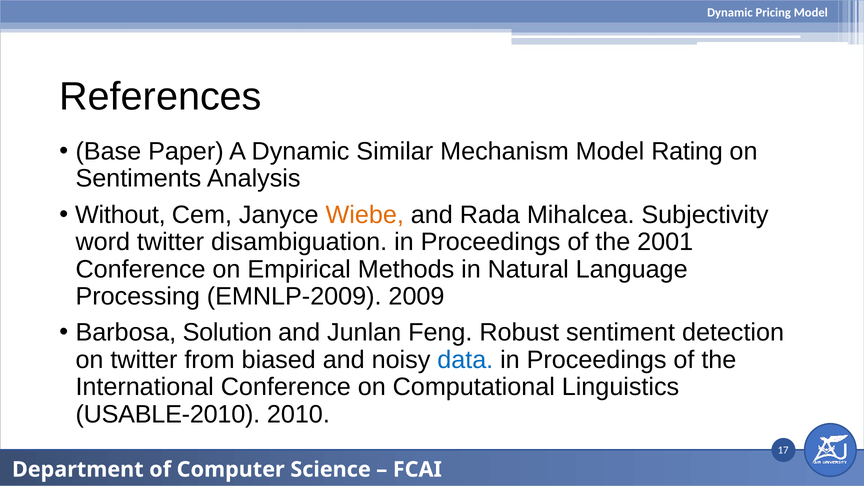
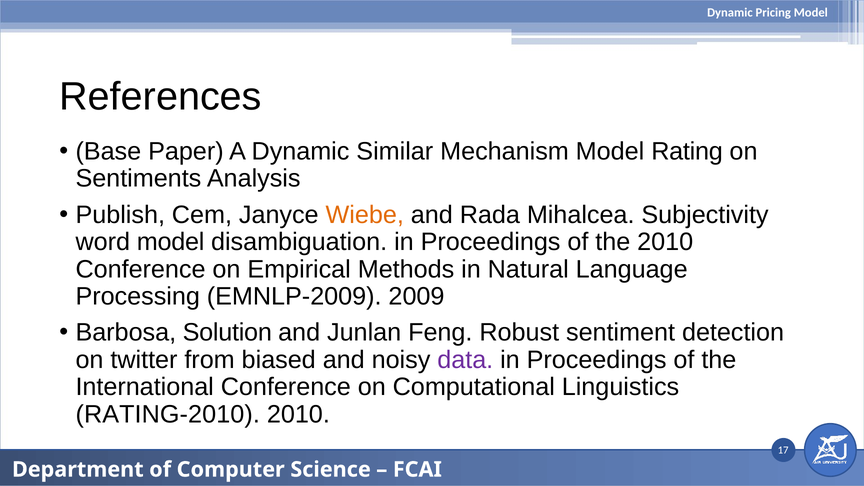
Without: Without -> Publish (120, 215)
word twitter: twitter -> model (171, 242)
the 2001: 2001 -> 2010 (665, 242)
data colour: blue -> purple (465, 360)
USABLE-2010: USABLE-2010 -> RATING-2010 (168, 414)
